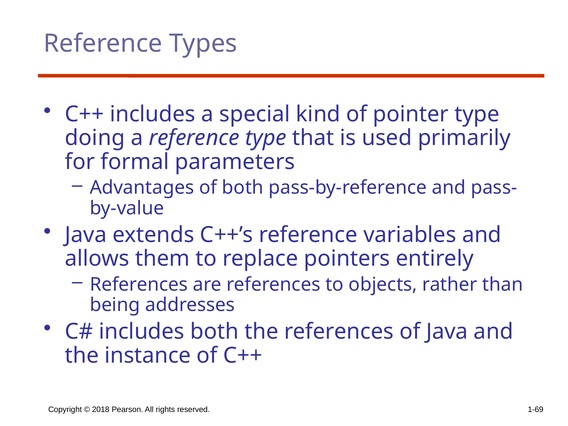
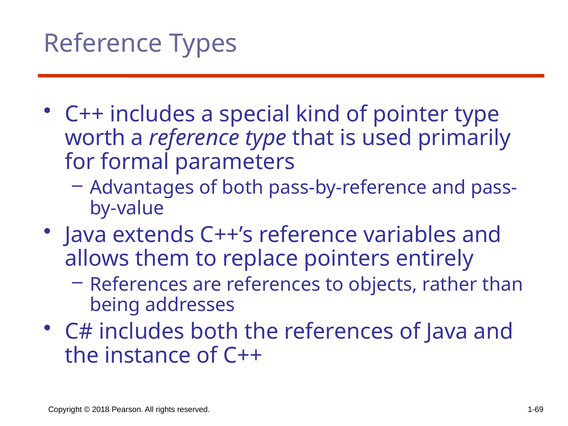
doing: doing -> worth (95, 138)
